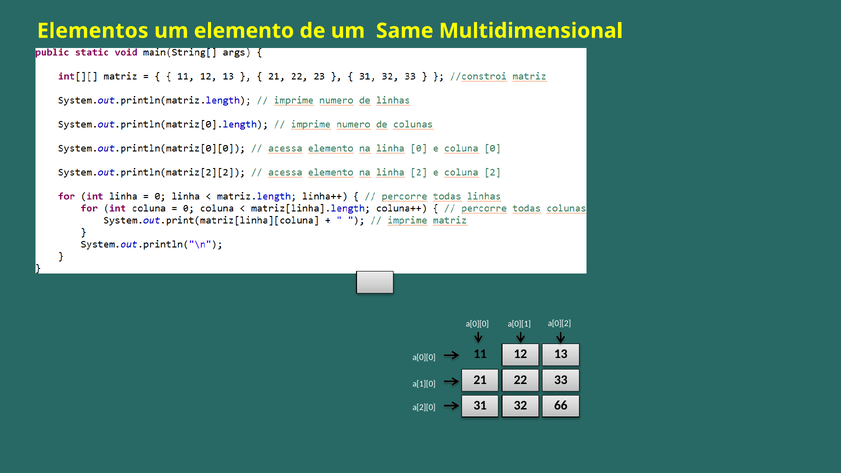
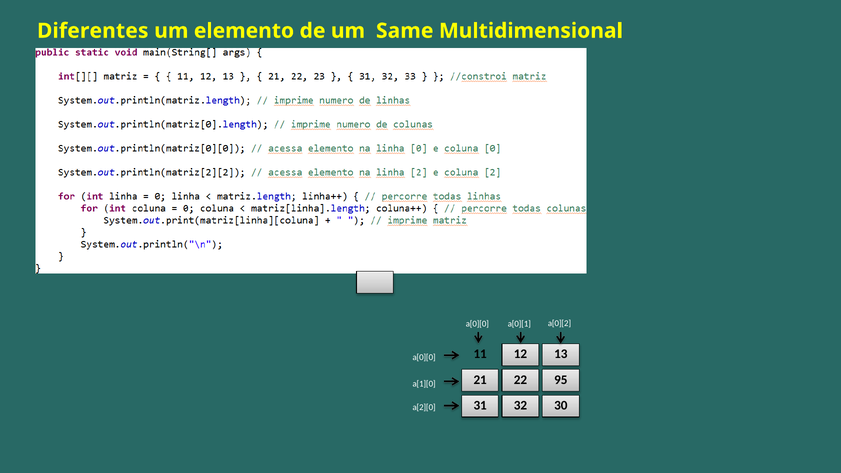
Elementos: Elementos -> Diferentes (93, 31)
33: 33 -> 95 (561, 380)
66: 66 -> 30 (561, 406)
